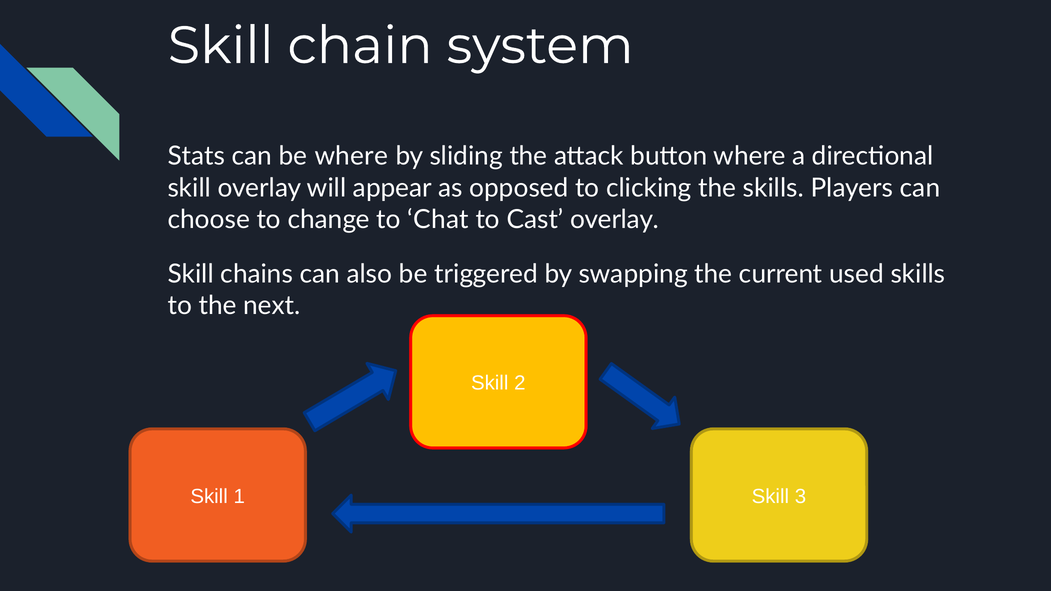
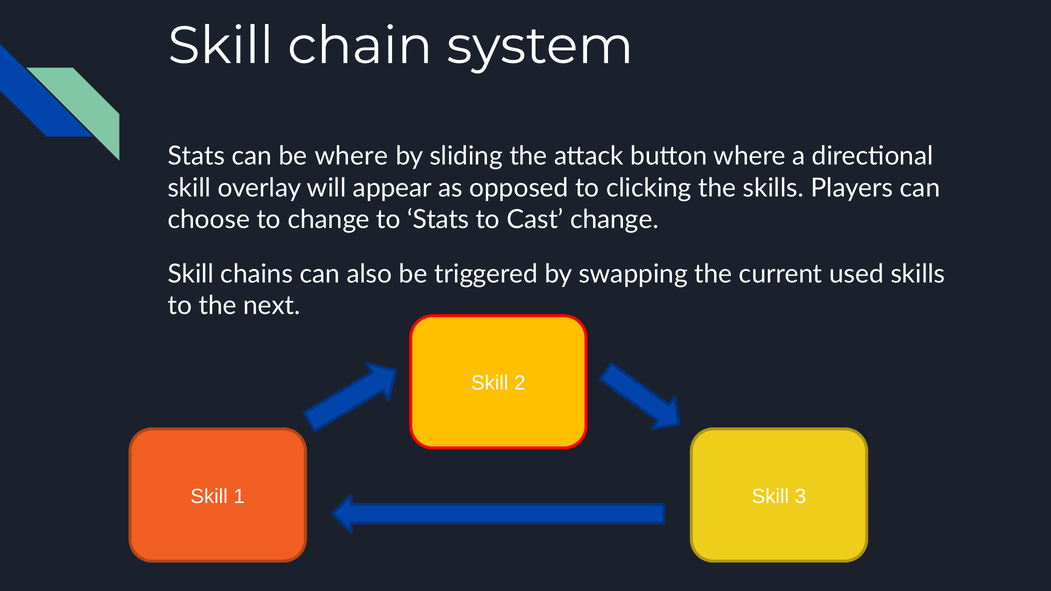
to Chat: Chat -> Stats (438, 219)
Cast overlay: overlay -> change (614, 219)
